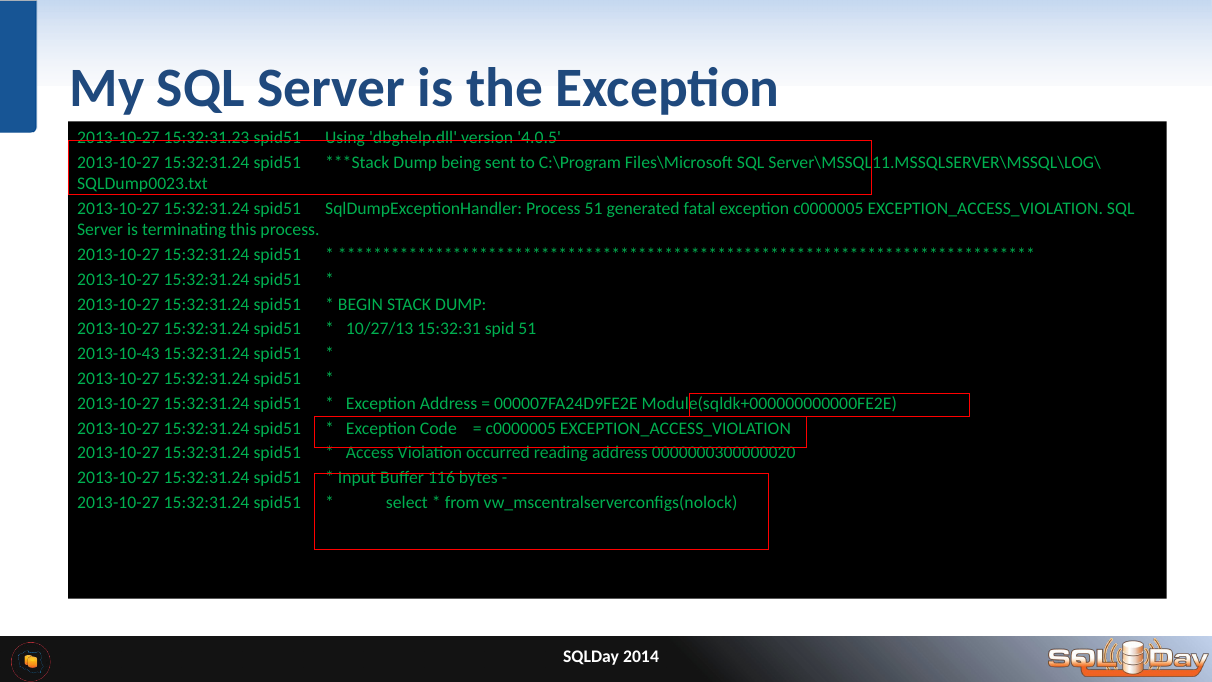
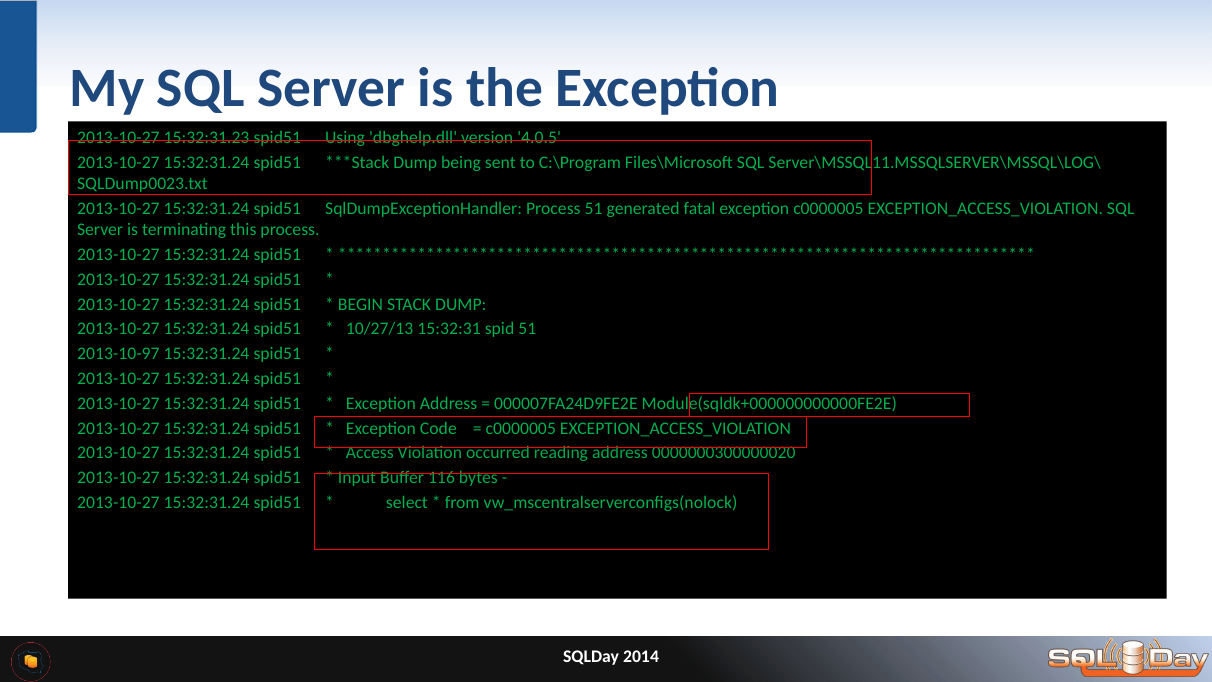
2013-10-43: 2013-10-43 -> 2013-10-97 (118, 354)
